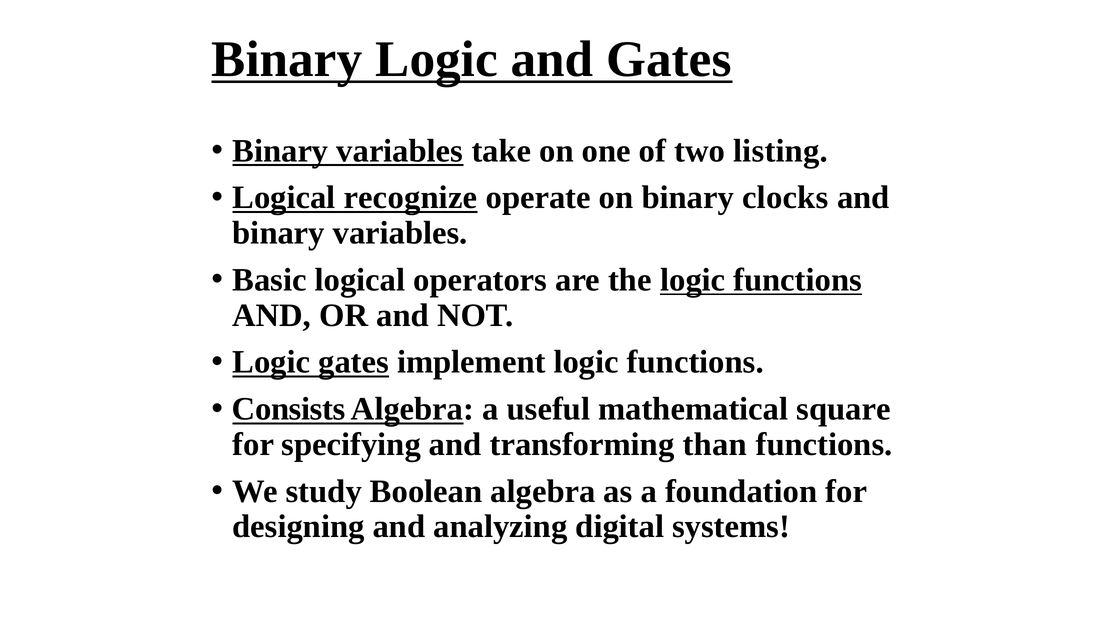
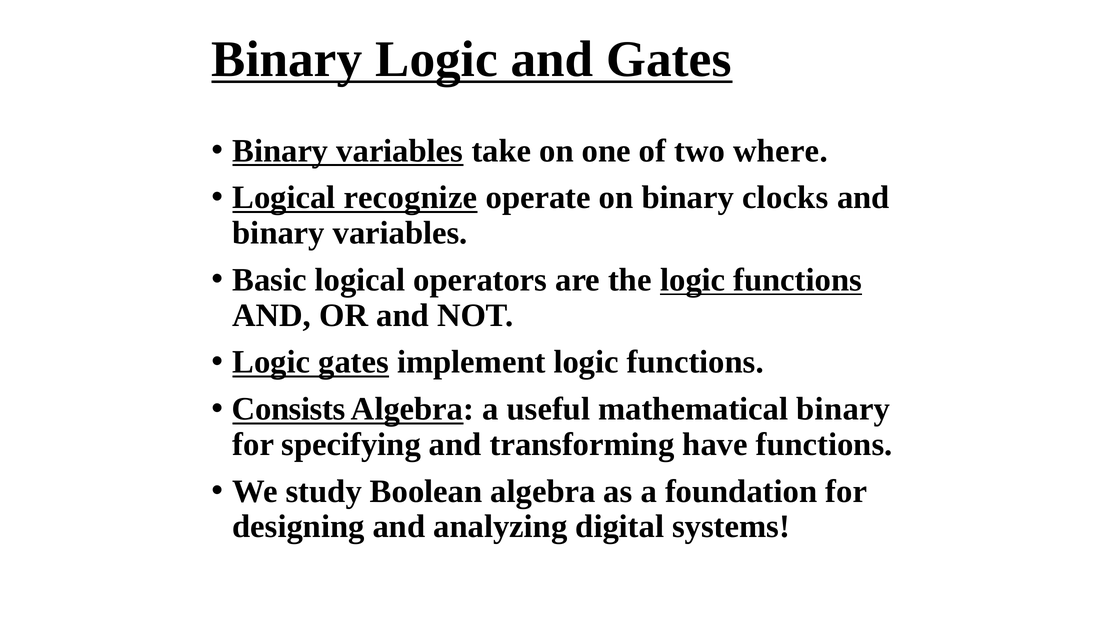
listing: listing -> where (780, 151)
mathematical square: square -> binary (843, 409)
than: than -> have (715, 444)
